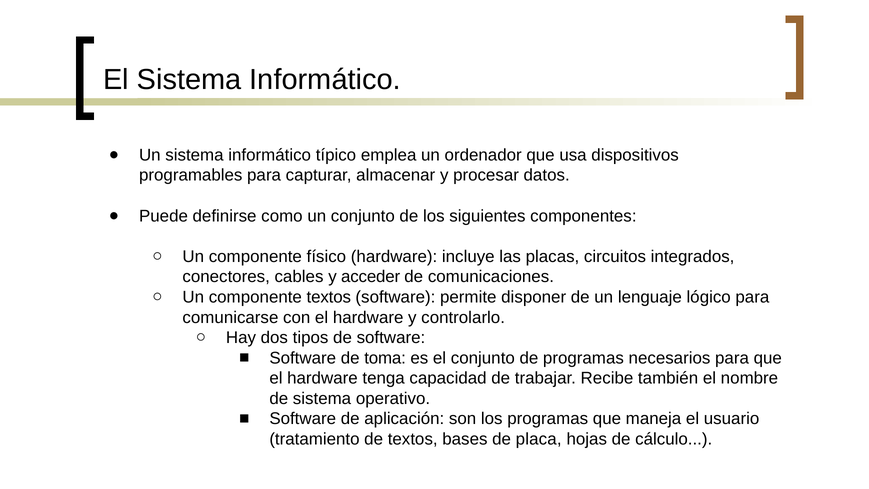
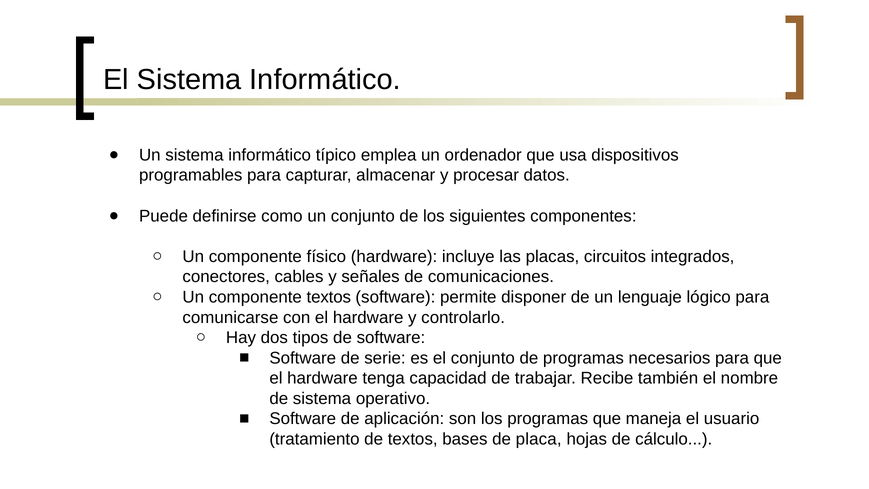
acceder: acceder -> señales (371, 277)
toma: toma -> serie (385, 358)
